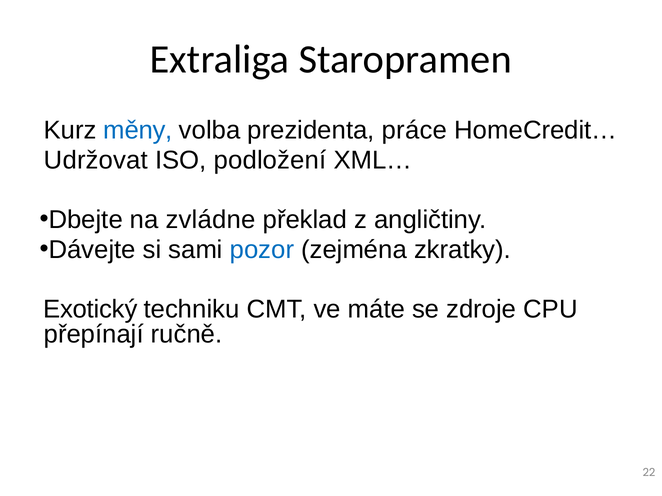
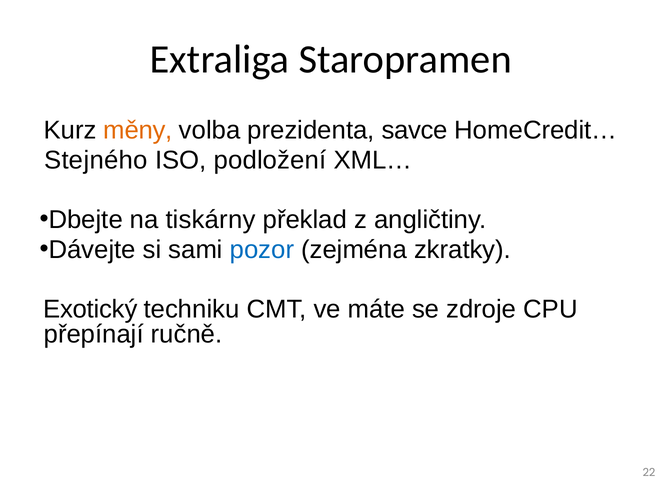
měny colour: blue -> orange (138, 130)
práce: práce -> savce (415, 130)
Udržovat: Udržovat -> Stejného (96, 160)
zvládne: zvládne -> tiskárny (211, 220)
